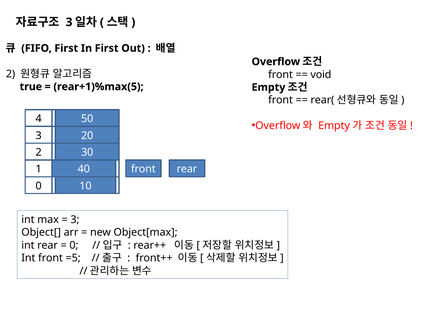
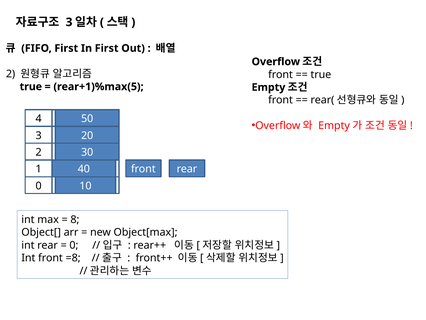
void: void -> true (321, 74)
3: 3 -> 8 (75, 219)
=5: =5 -> =8 (73, 258)
